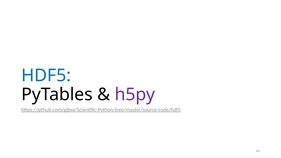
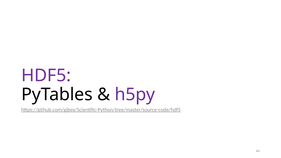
HDF5 colour: blue -> purple (46, 76)
